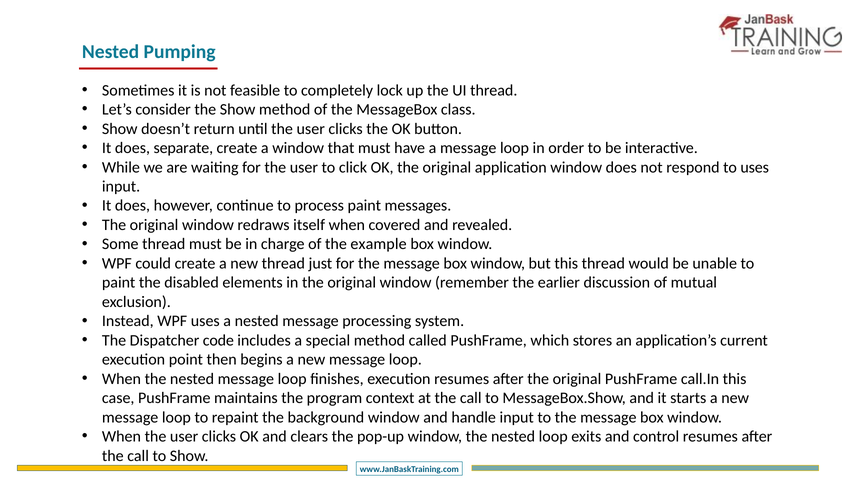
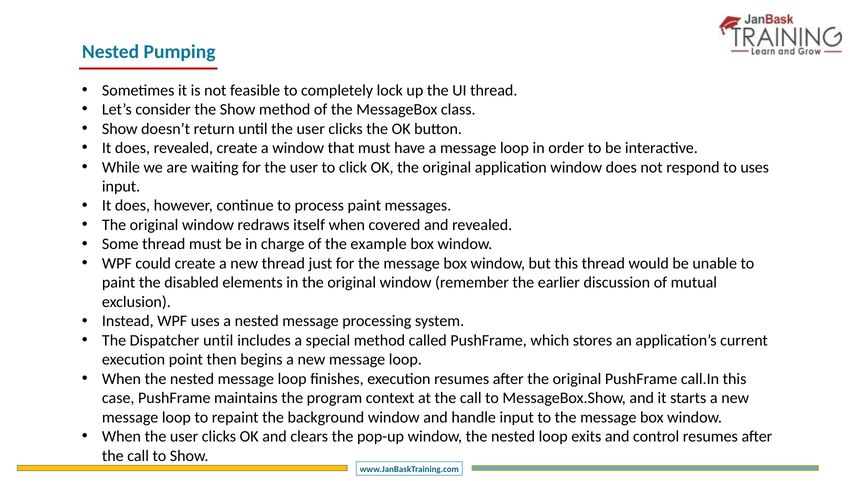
does separate: separate -> revealed (183, 148)
Dispatcher code: code -> until (218, 340)
